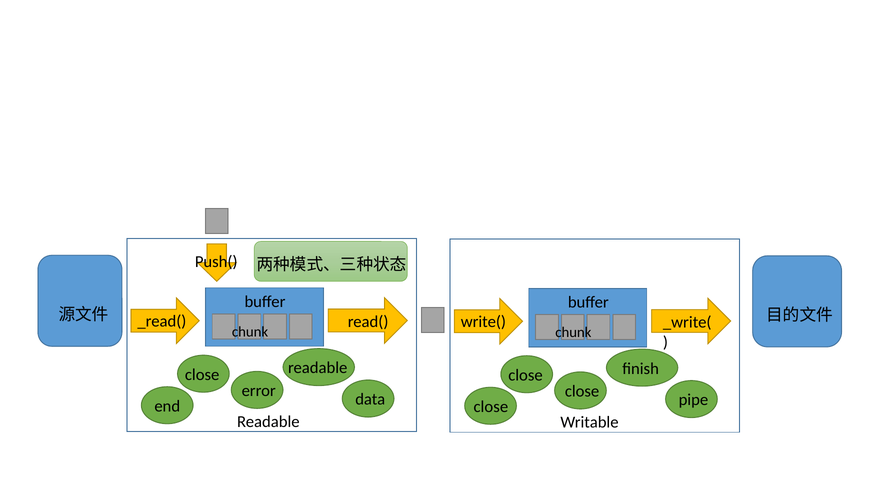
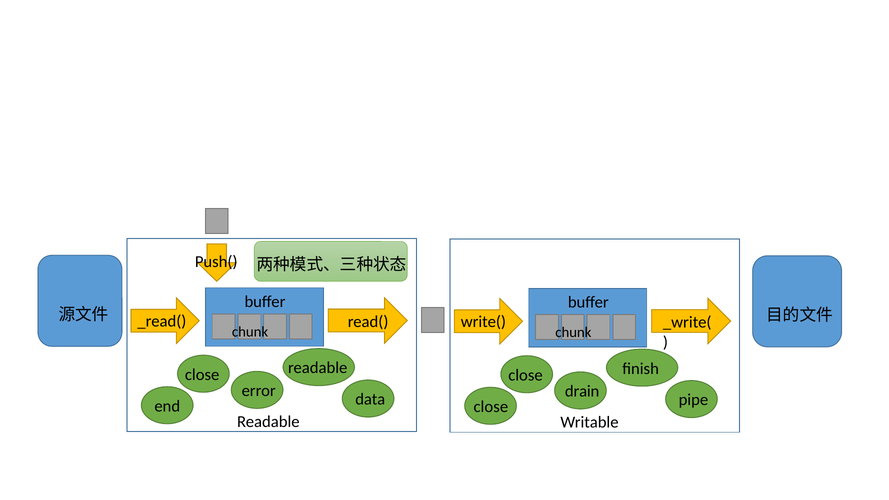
close: close -> drain (582, 391)
